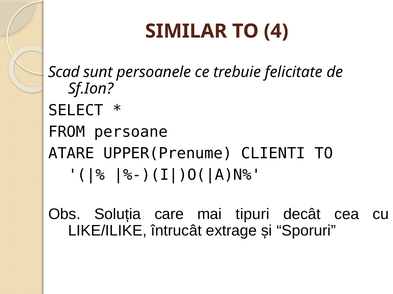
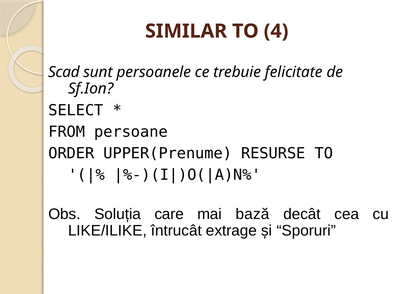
ATARE: ATARE -> ORDER (71, 154)
CLIENTI: CLIENTI -> RESURSE (273, 154)
tipuri: tipuri -> bază (253, 215)
